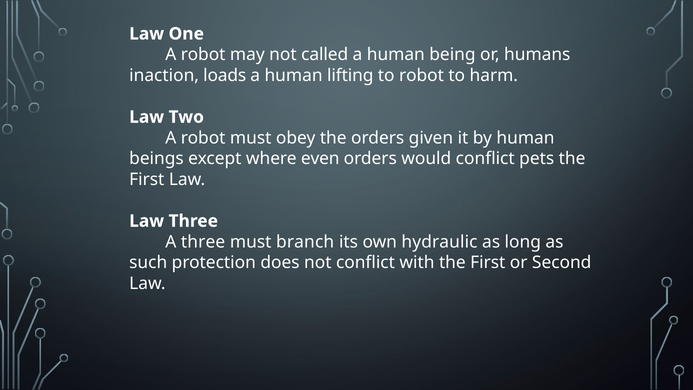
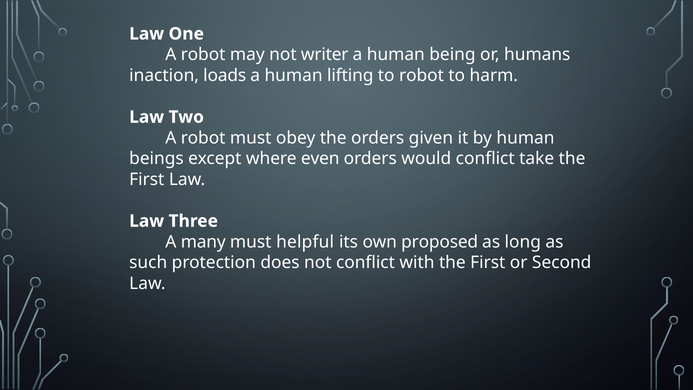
called: called -> writer (325, 55)
pets: pets -> take (537, 159)
A three: three -> many (203, 242)
branch: branch -> helpful (305, 242)
hydraulic: hydraulic -> proposed (440, 242)
